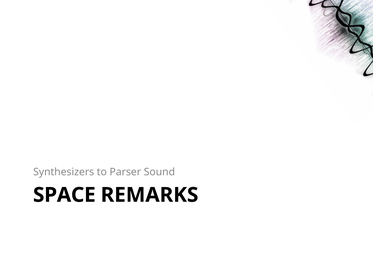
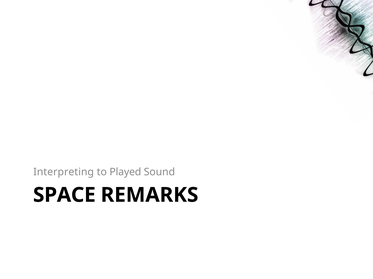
Synthesizers: Synthesizers -> Interpreting (64, 172)
Parser: Parser -> Played (125, 172)
